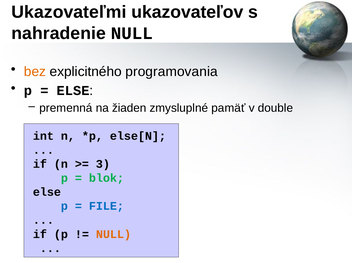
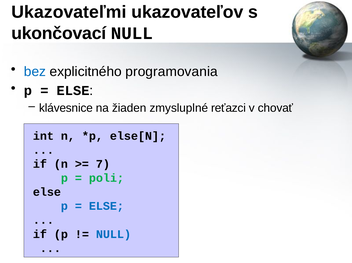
nahradenie: nahradenie -> ukončovací (59, 33)
bez colour: orange -> blue (35, 72)
premenná: premenná -> klávesnice (66, 108)
pamäť: pamäť -> reťazci (229, 108)
double: double -> chovať (276, 108)
3: 3 -> 7 (103, 164)
blok: blok -> poli (106, 178)
FILE: FILE -> ELSE (106, 206)
NULL colour: orange -> blue (113, 234)
